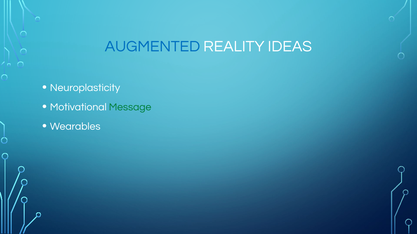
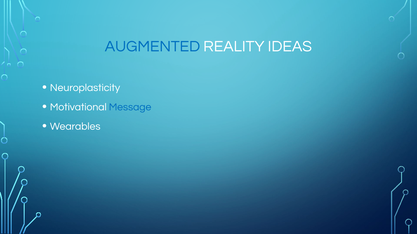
Message colour: green -> blue (130, 107)
